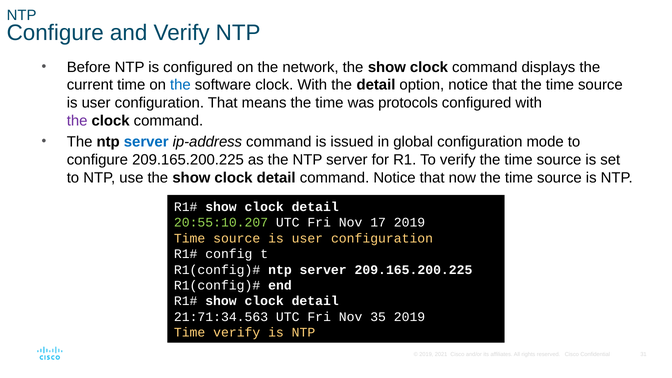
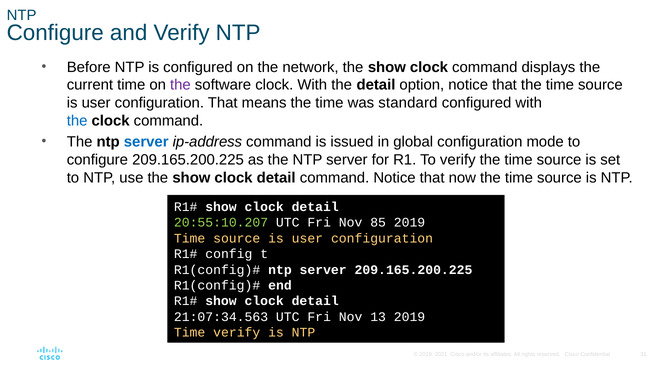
the colour: blue -> purple (180, 85)
protocols: protocols -> standard (408, 103)
the colour: purple -> blue (77, 121)
17: 17 -> 85 (378, 223)
21:71:34.563: 21:71:34.563 -> 21:07:34.563 (221, 317)
35: 35 -> 13 (378, 317)
